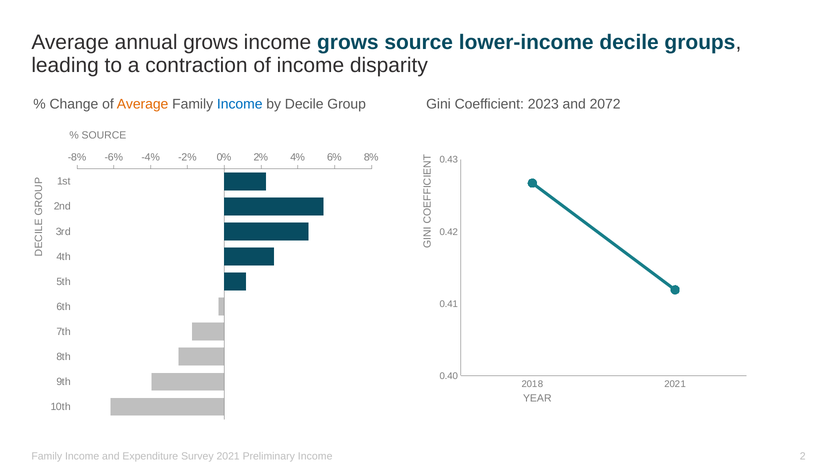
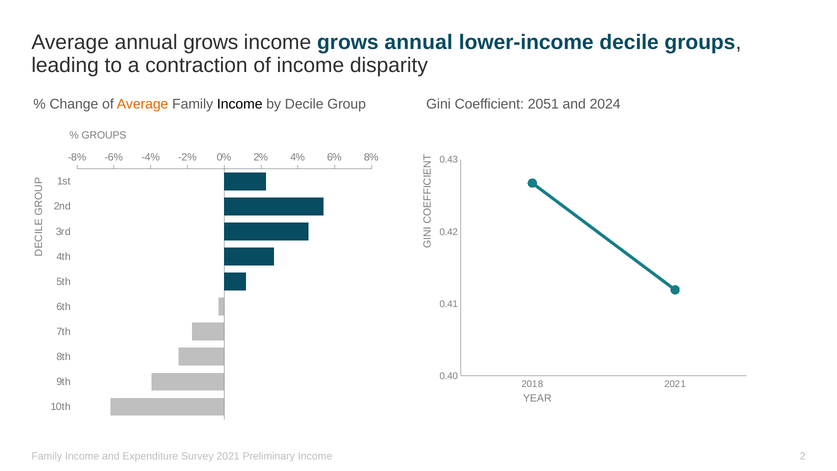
grows source: source -> annual (419, 43)
Income colour: blue -> black (240, 104)
2023: 2023 -> 2051 (543, 104)
2072: 2072 -> 2024 (605, 104)
SOURCE: SOURCE -> GROUPS (104, 135)
